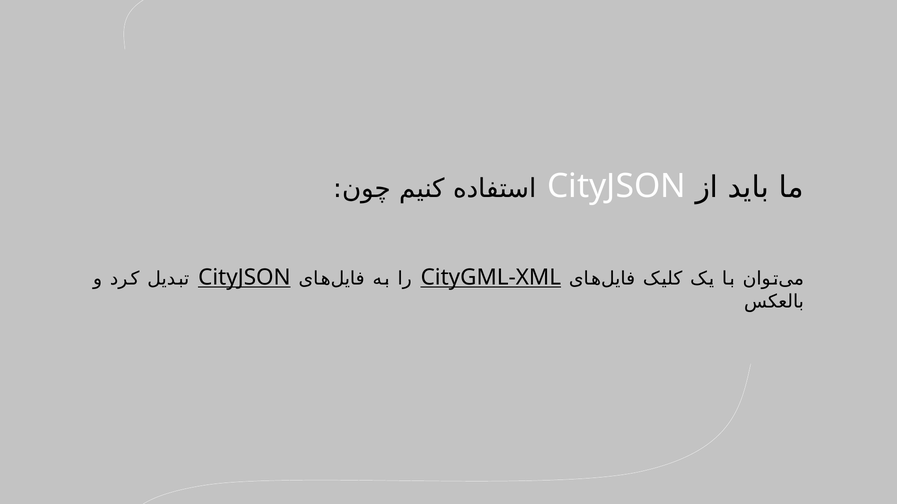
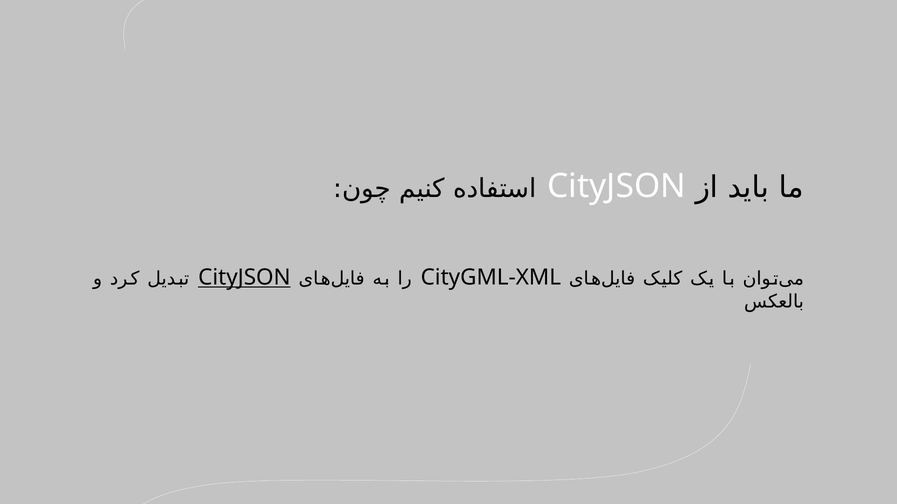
CityGML-XML underline: present -> none (491, 278)
